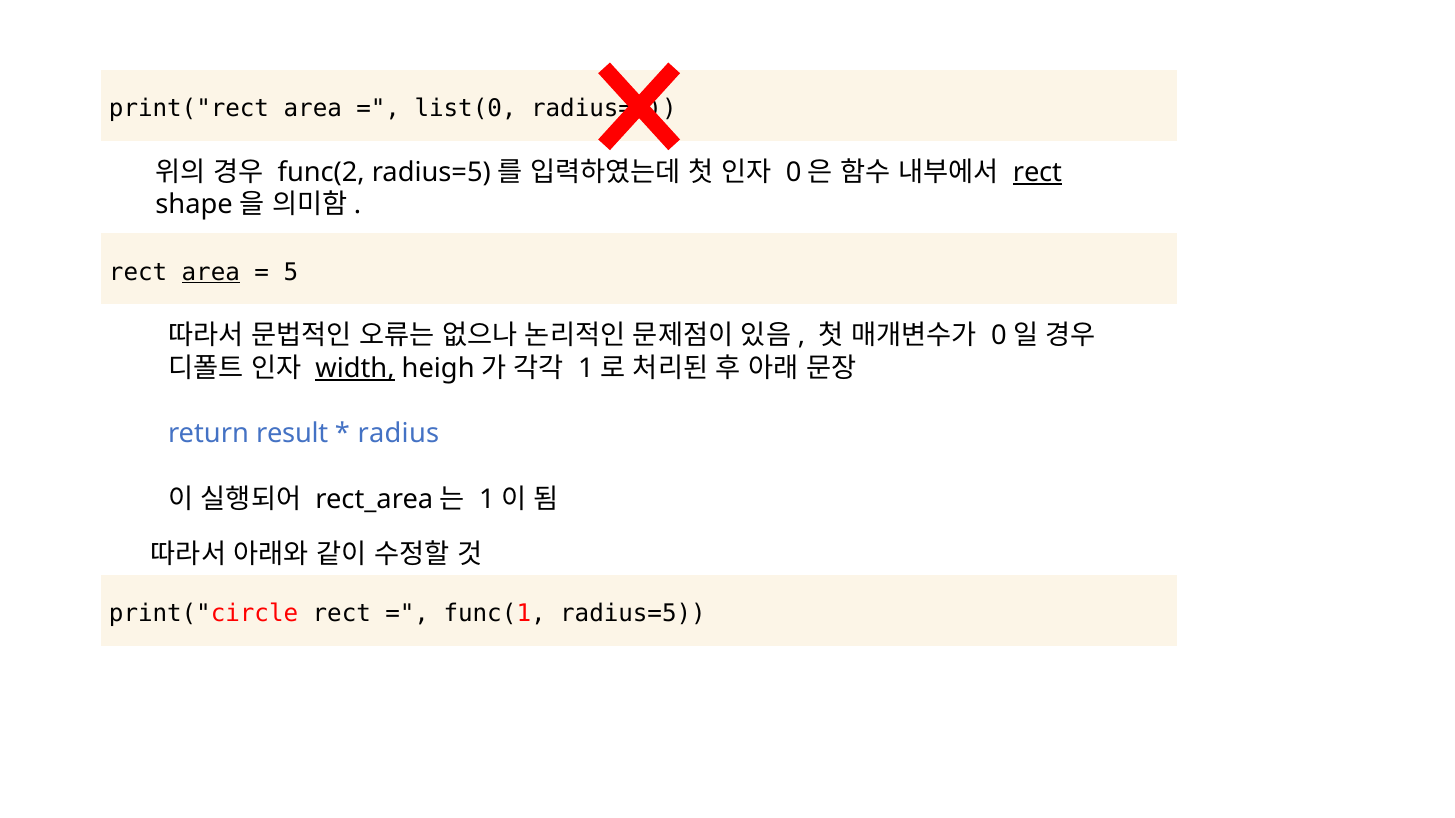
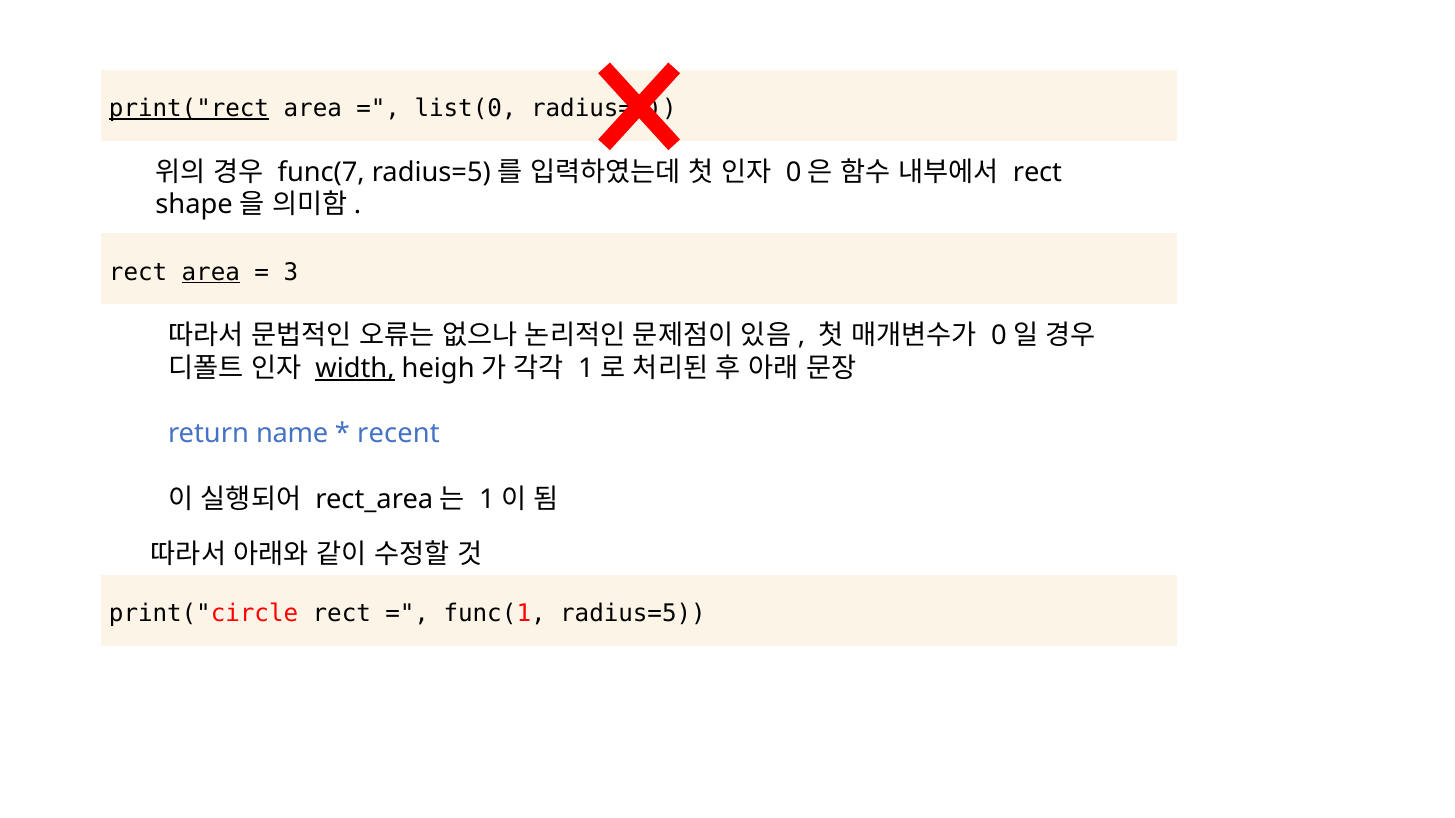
print("rect underline: none -> present (189, 108)
func(2: func(2 -> func(7 (321, 172)
rect underline: present -> none (1037, 172)
5: 5 -> 3 (291, 272)
result: result -> name (292, 434)
radius: radius -> recent (398, 434)
